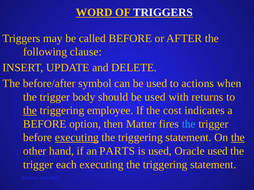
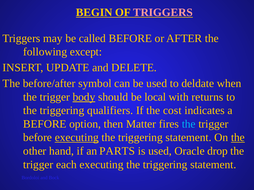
WORD: WORD -> BEGIN (94, 12)
TRIGGERS colour: white -> pink (163, 12)
clause: clause -> except (86, 52)
actions: actions -> deldate (198, 84)
body underline: none -> present (84, 97)
should be used: used -> local (155, 97)
the underline: present -> none (30, 111)
employee: employee -> qualifiers (110, 111)
Oracle used: used -> drop (218, 151)
